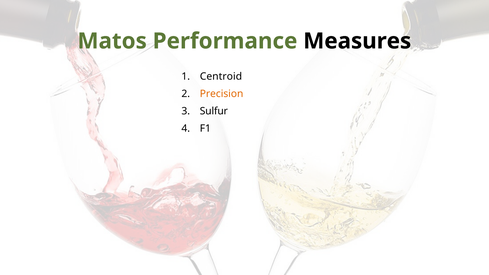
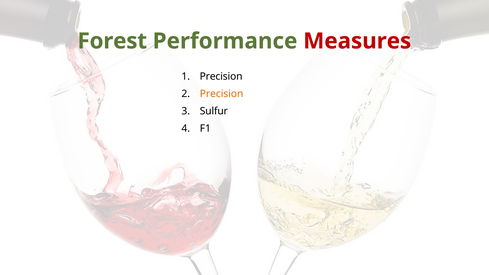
Matos: Matos -> Forest (112, 41)
Measures colour: black -> red (357, 41)
Centroid: Centroid -> Precision (221, 76)
